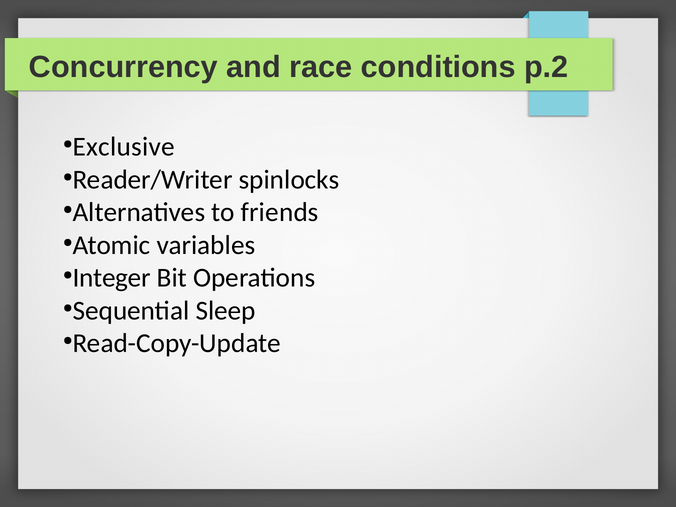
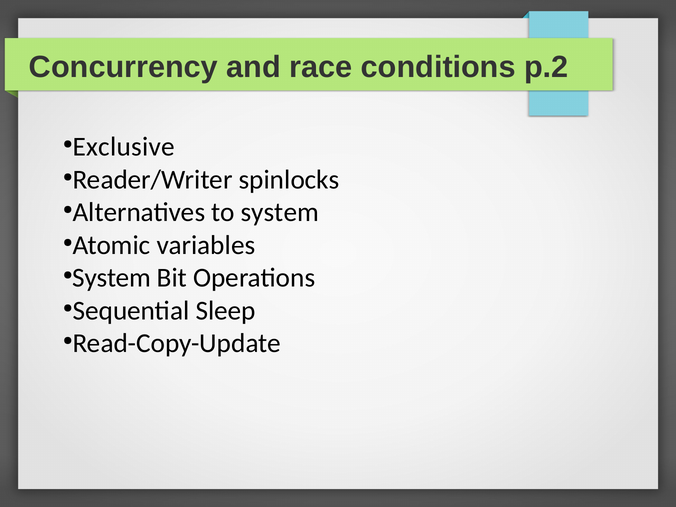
to friends: friends -> system (280, 212)
Integer: Integer -> System (112, 278)
